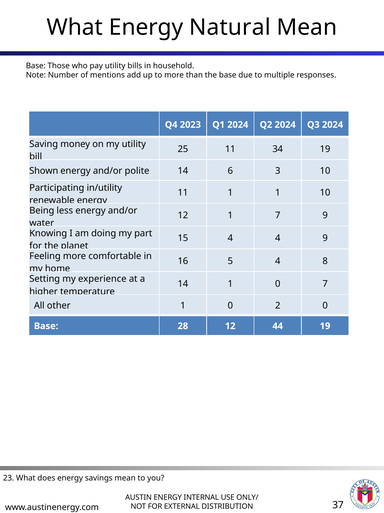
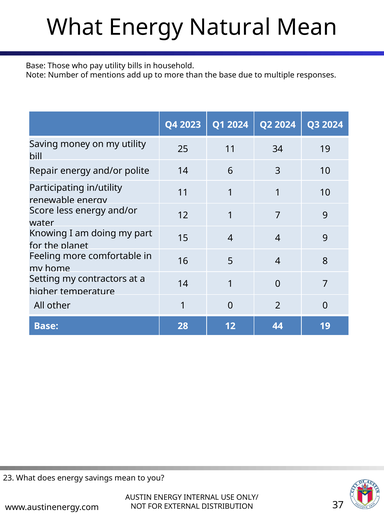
Shown: Shown -> Repair (44, 170)
Being: Being -> Score (42, 210)
experience: experience -> contractors (102, 278)
